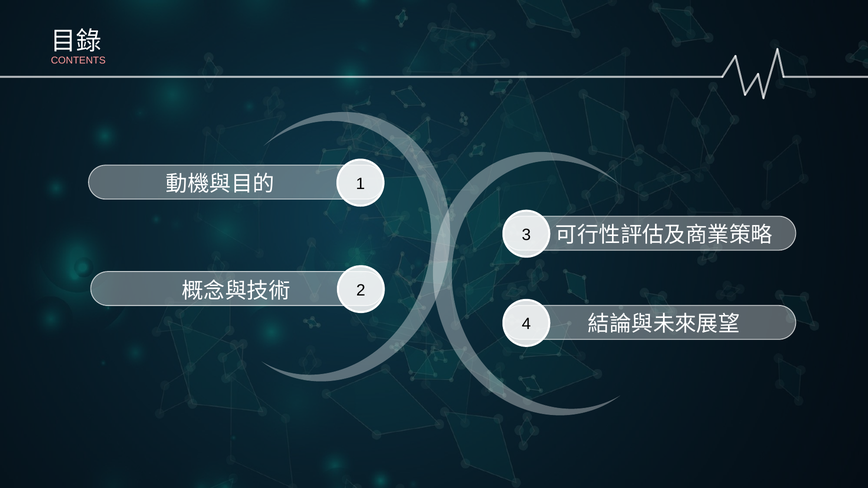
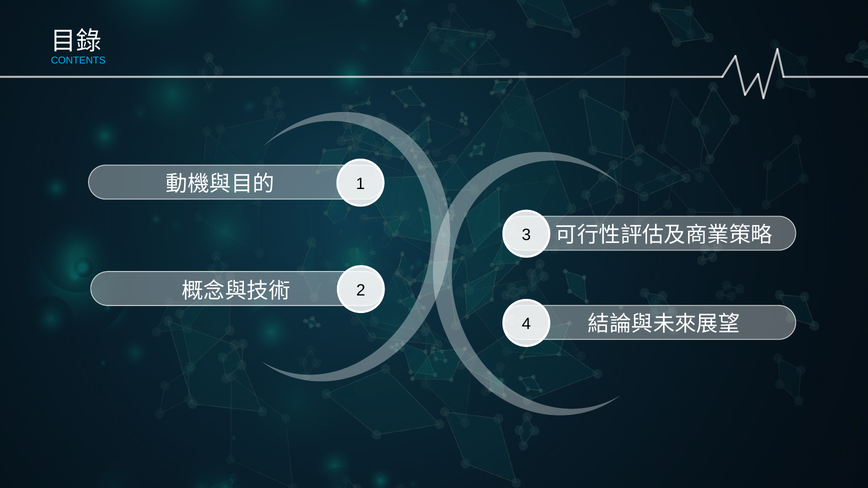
CONTENTS colour: pink -> light blue (78, 61)
